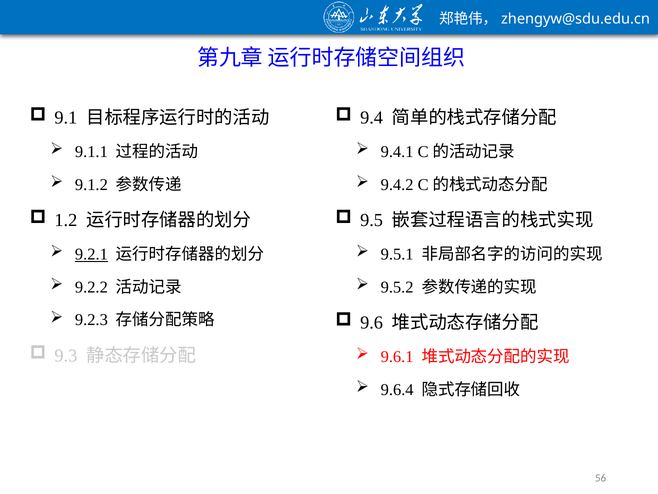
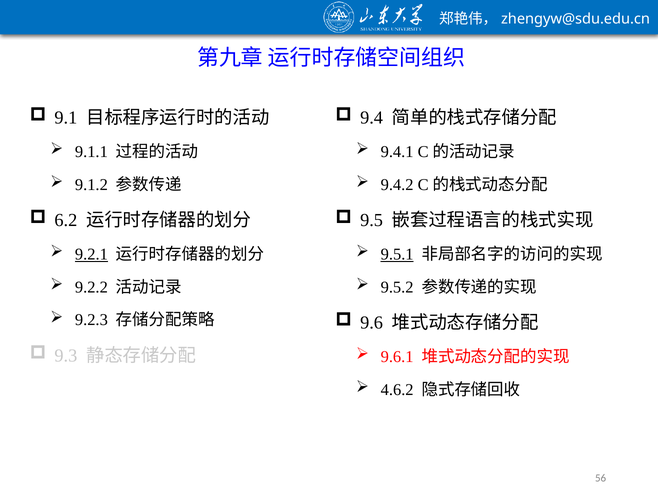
1.2: 1.2 -> 6.2 (66, 220)
9.5.1 underline: none -> present (397, 254)
9.6.4: 9.6.4 -> 4.6.2 (397, 389)
